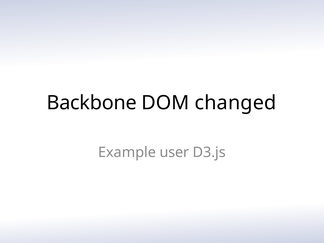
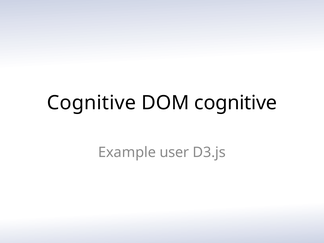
Backbone: Backbone -> Cognitive (92, 103)
DOM changed: changed -> cognitive (236, 103)
